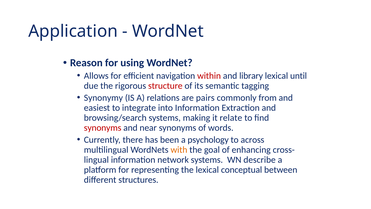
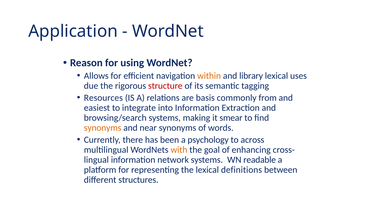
within colour: red -> orange (209, 76)
until: until -> uses (299, 76)
Synonymy: Synonymy -> Resources (103, 98)
pairs: pairs -> basis (205, 98)
relate: relate -> smear (231, 118)
synonyms colour: red -> orange (103, 128)
describe: describe -> readable (260, 160)
conceptual: conceptual -> definitions (241, 170)
